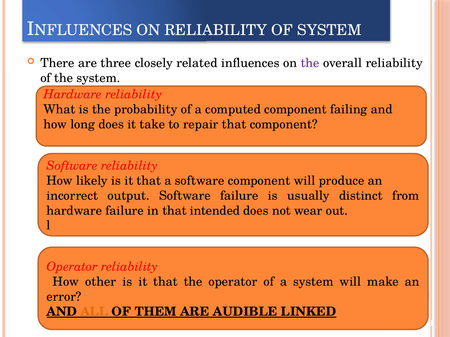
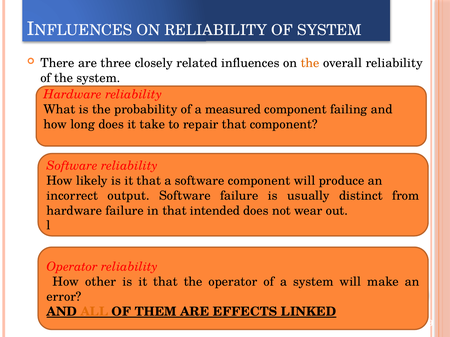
the colour: purple -> orange (310, 63)
computed: computed -> measured (233, 110)
AUDIBLE: AUDIBLE -> EFFECTS (245, 312)
